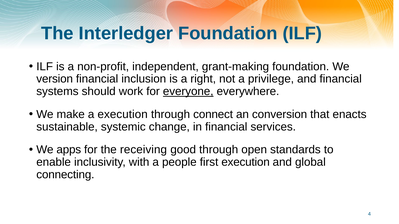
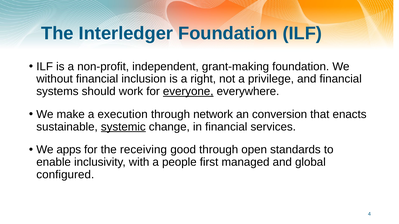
version: version -> without (55, 79)
connect: connect -> network (213, 115)
systemic underline: none -> present (123, 127)
first execution: execution -> managed (246, 162)
connecting: connecting -> configured (65, 175)
